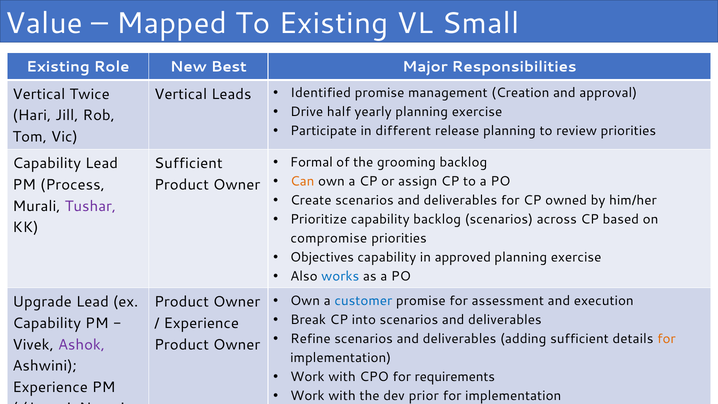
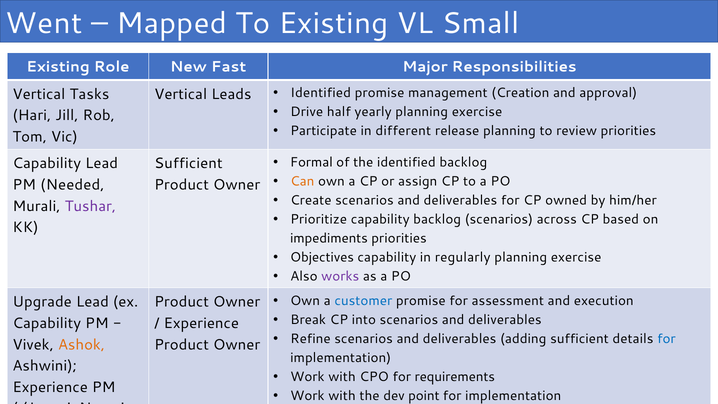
Value: Value -> Went (44, 23)
Best: Best -> Fast (229, 67)
Twice: Twice -> Tasks (89, 94)
the grooming: grooming -> identified (406, 162)
Process: Process -> Needed (72, 185)
compromise: compromise -> impediments (329, 238)
approved: approved -> regularly (463, 257)
works colour: blue -> purple (340, 276)
for colour: orange -> blue (666, 339)
Ashok colour: purple -> orange (81, 345)
prior: prior -> point (424, 396)
